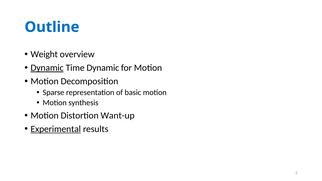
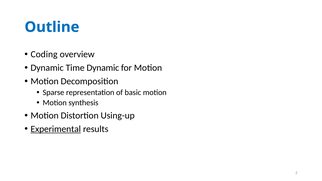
Weight: Weight -> Coding (44, 54)
Dynamic underline: present -> none (47, 68)
Want-up: Want-up -> Using-up (118, 116)
